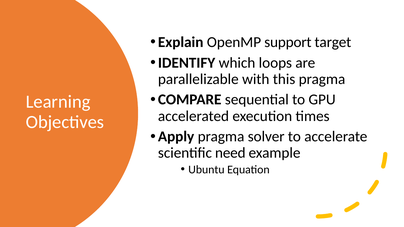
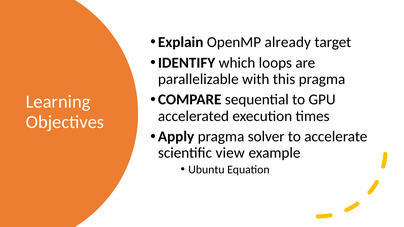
support: support -> already (288, 42)
need: need -> view (230, 153)
